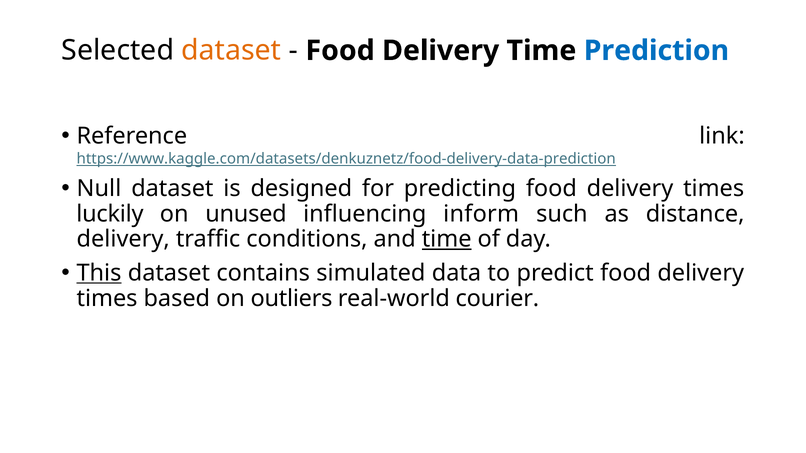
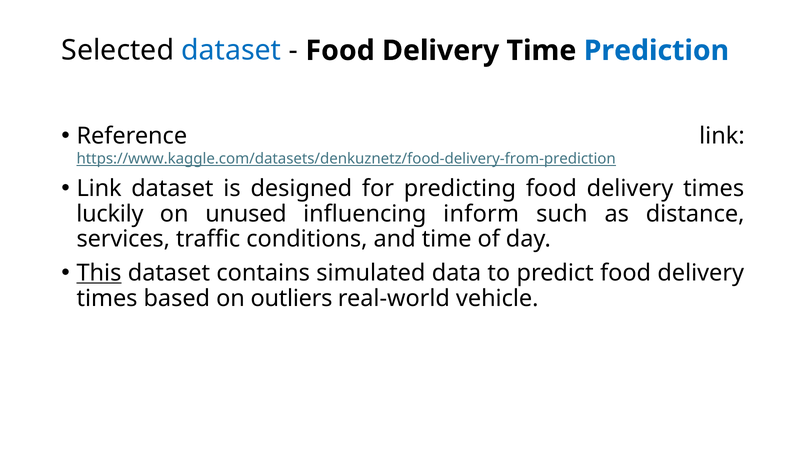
dataset colour: orange -> blue (231, 51)
https://www.kaggle.com/datasets/denkuznetz/food-delivery-data-prediction: https://www.kaggle.com/datasets/denkuznetz/food-delivery-data-prediction -> https://www.kaggle.com/datasets/denkuznetz/food-delivery-from-prediction (346, 159)
Null: Null -> Link (99, 189)
delivery: delivery -> services (123, 239)
time underline: present -> none (447, 239)
courier: courier -> vehicle (497, 299)
